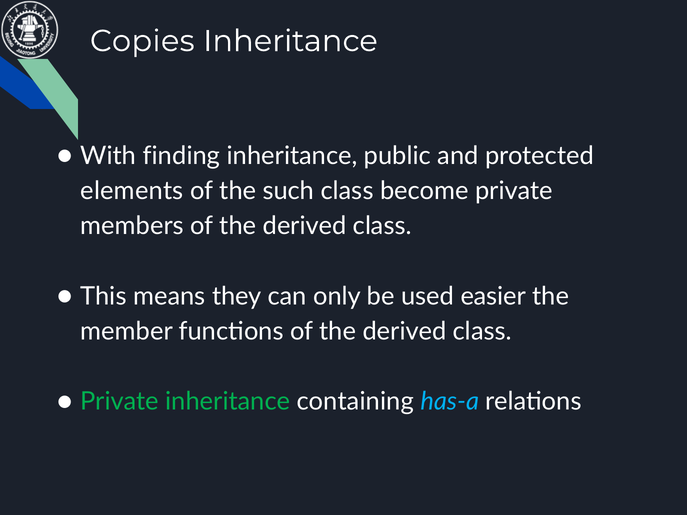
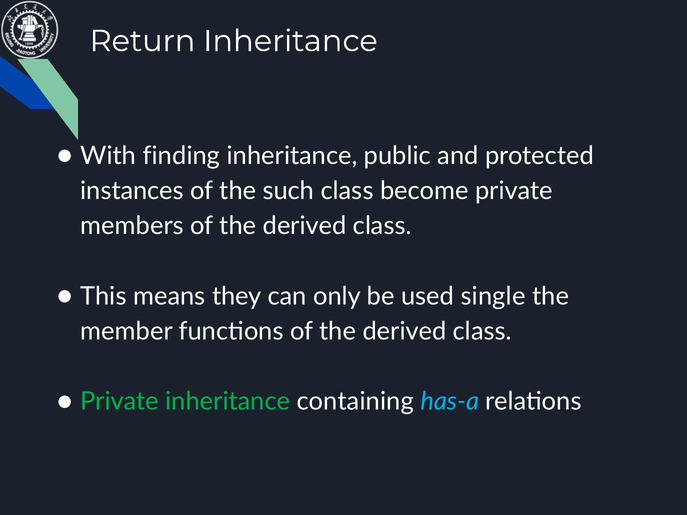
Copies: Copies -> Return (142, 41)
elements: elements -> instances (132, 191)
easier: easier -> single (493, 296)
